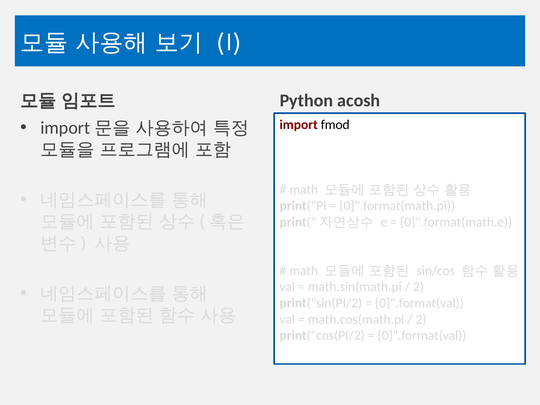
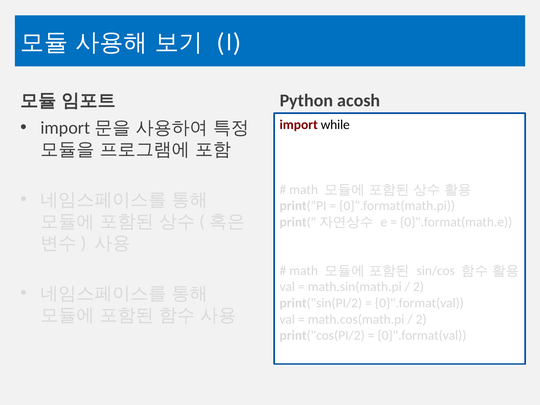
fmod: fmod -> while (335, 125)
